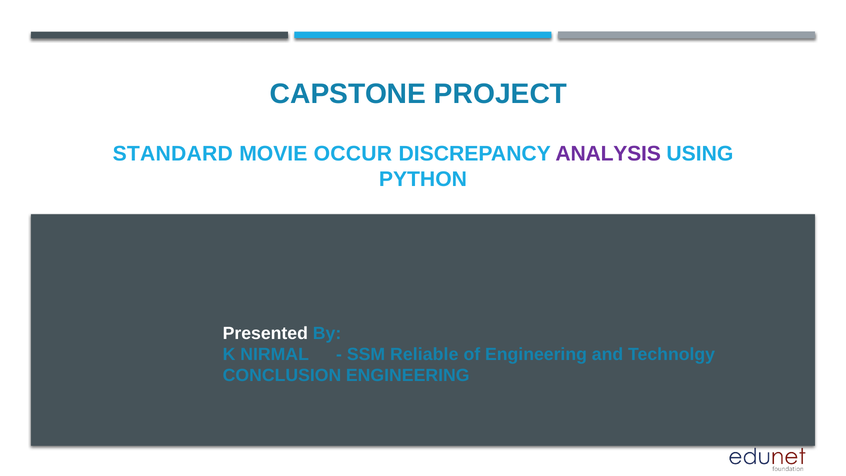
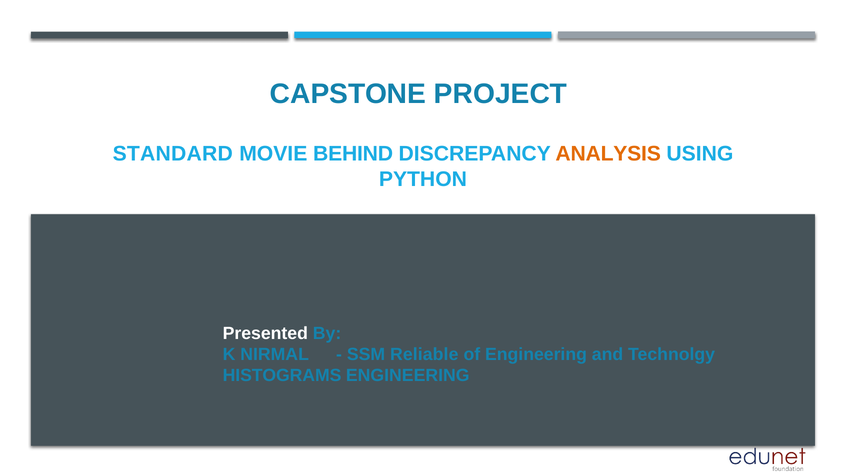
OCCUR: OCCUR -> BEHIND (353, 154)
ANALYSIS colour: purple -> orange (608, 154)
CONCLUSION: CONCLUSION -> HISTOGRAMS (282, 376)
